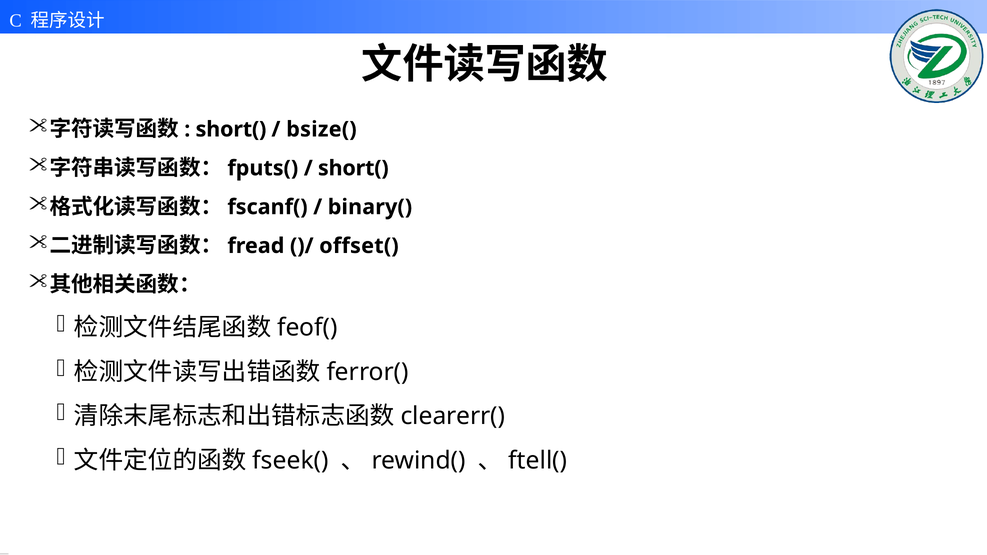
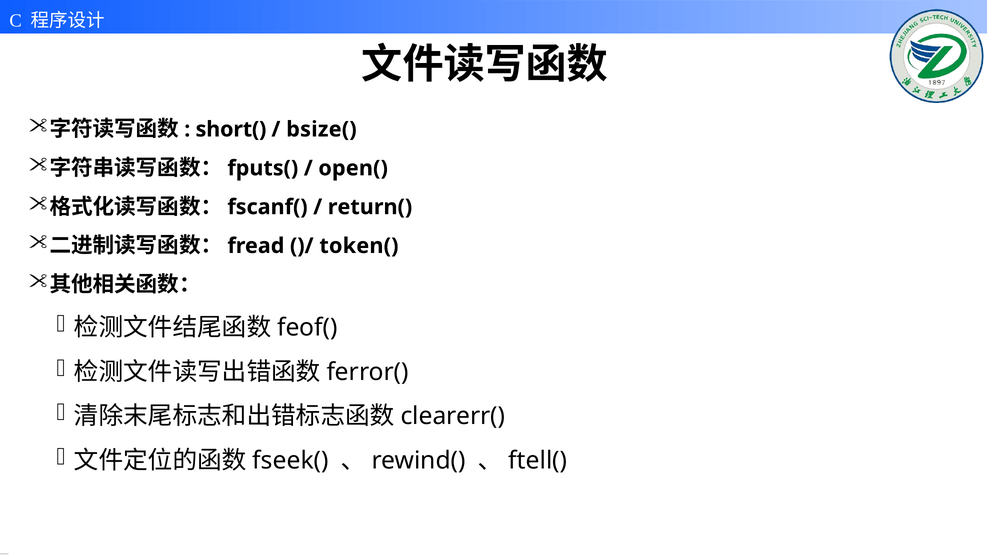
short(: short( -> open( (353, 168)
binary(: binary( -> return( (370, 207)
offset(: offset( -> token( (359, 246)
